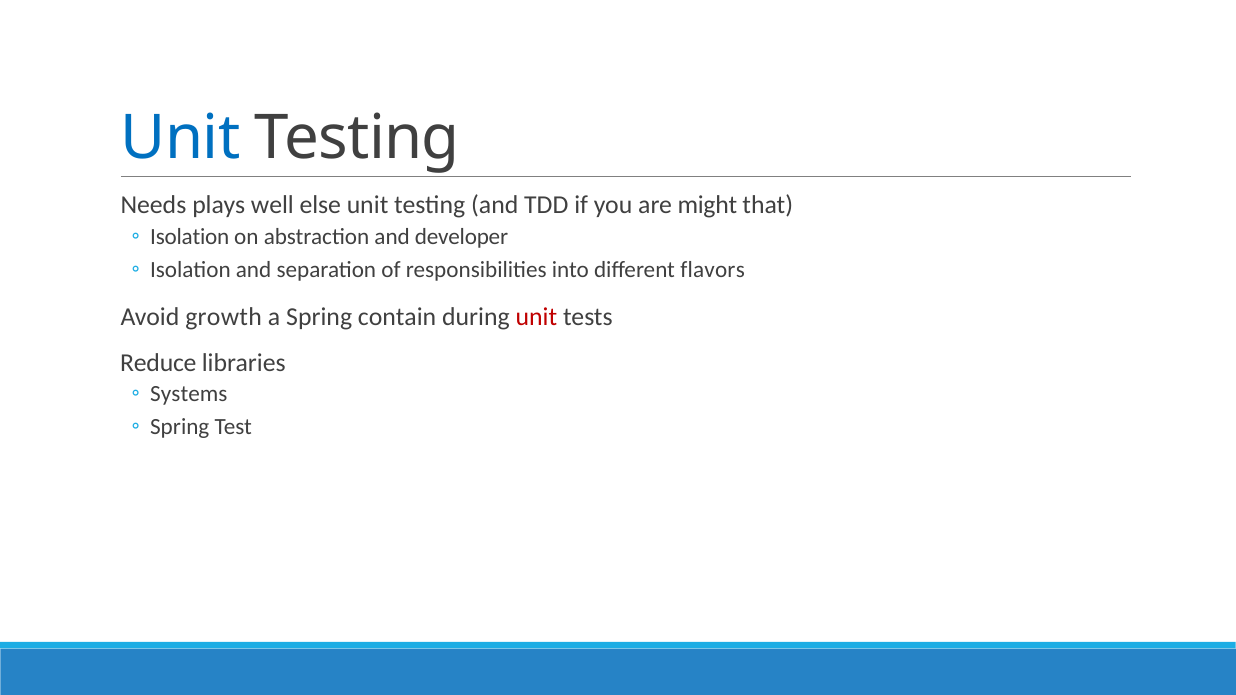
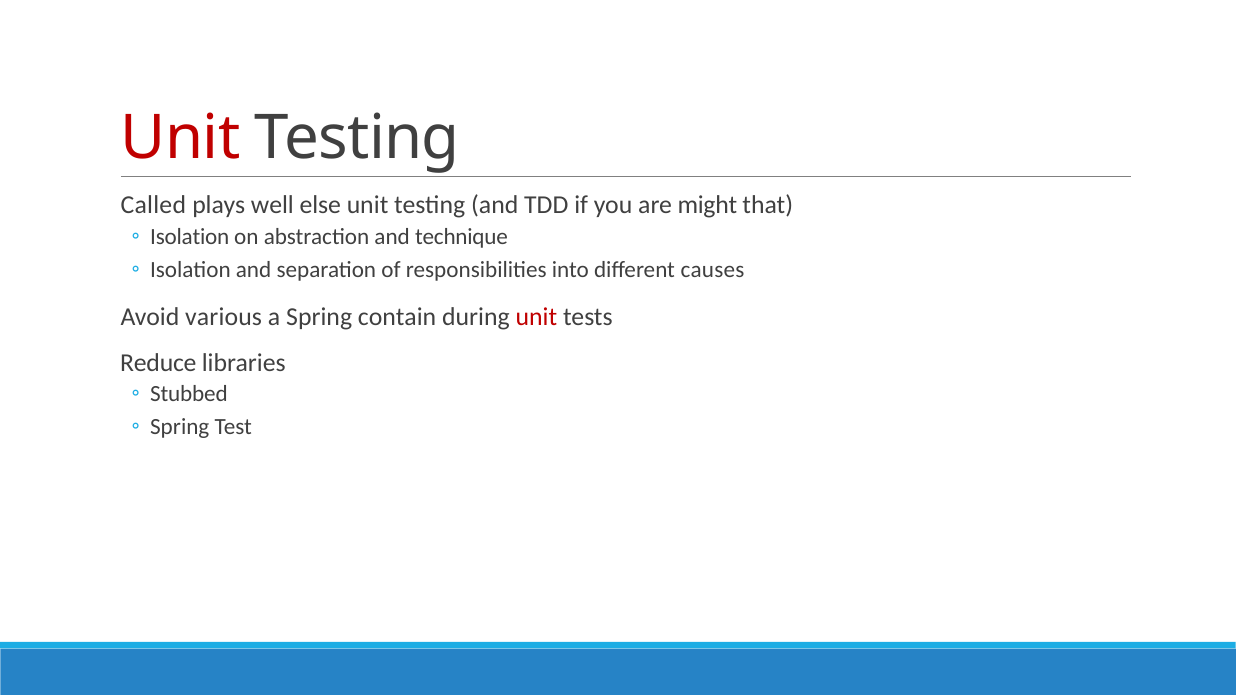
Unit colour: blue -> red (181, 138)
Needs: Needs -> Called (153, 206)
developer: developer -> technique (462, 237)
flavors: flavors -> causes (713, 270)
growth: growth -> various (224, 317)
Systems: Systems -> Stubbed (189, 394)
